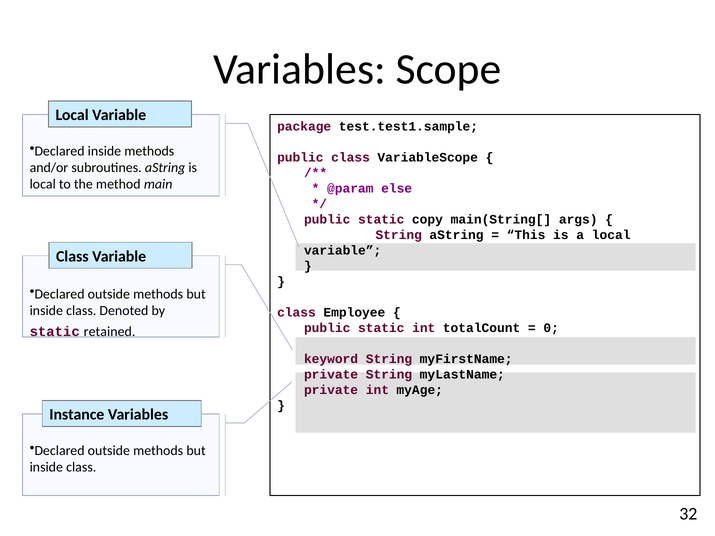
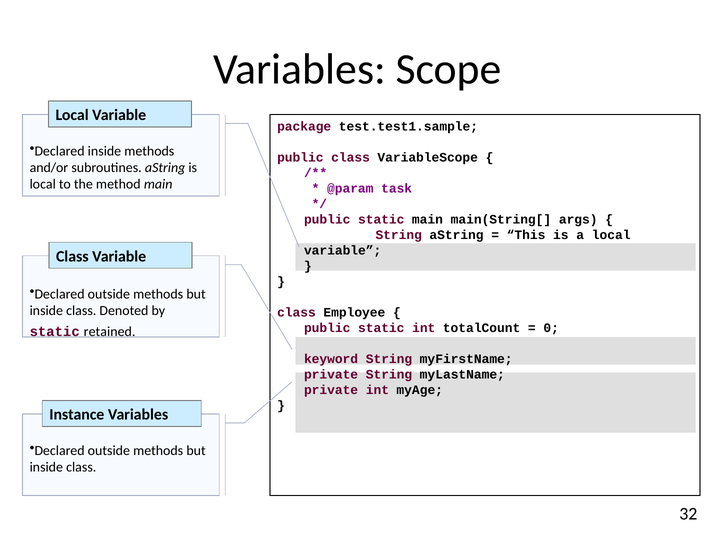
else: else -> task (397, 189)
static copy: copy -> main (427, 220)
